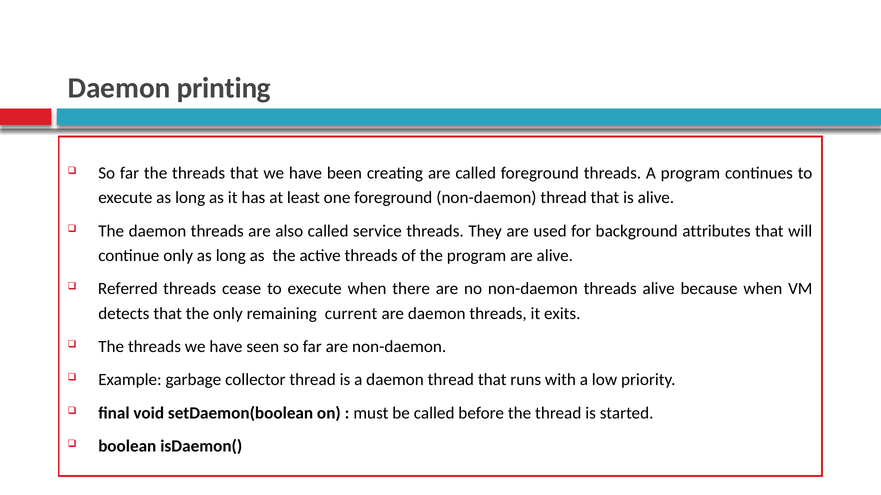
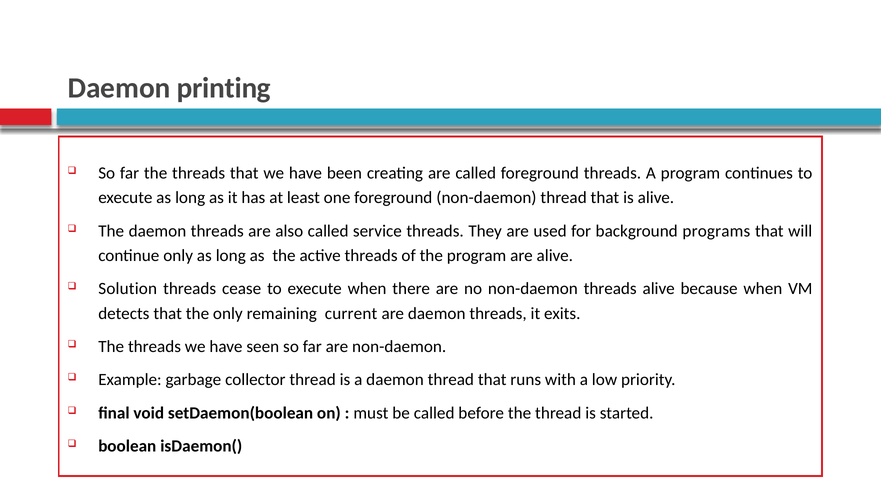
attributes: attributes -> programs (716, 231)
Referred: Referred -> Solution (128, 289)
